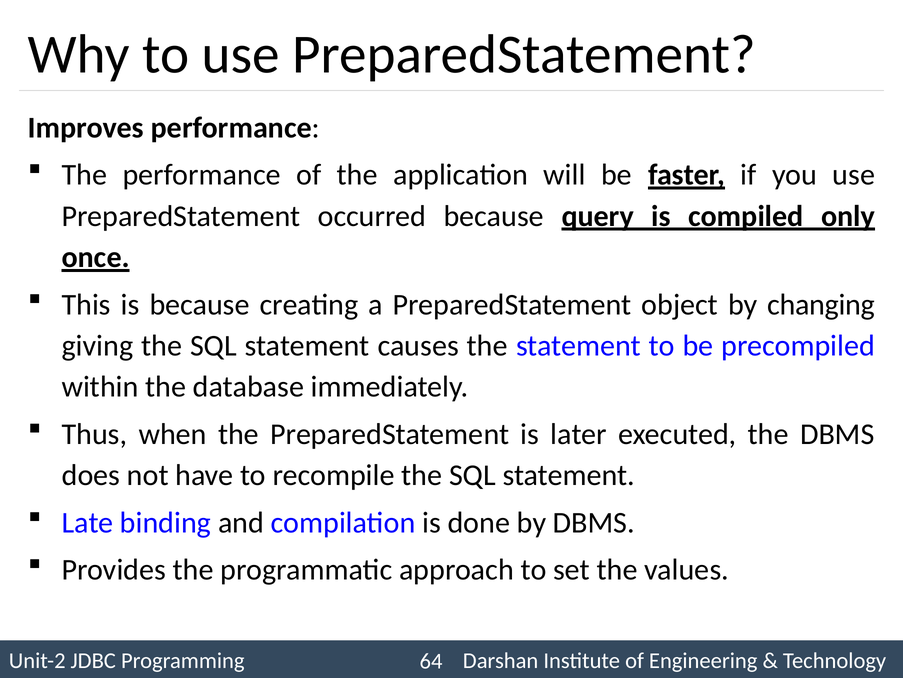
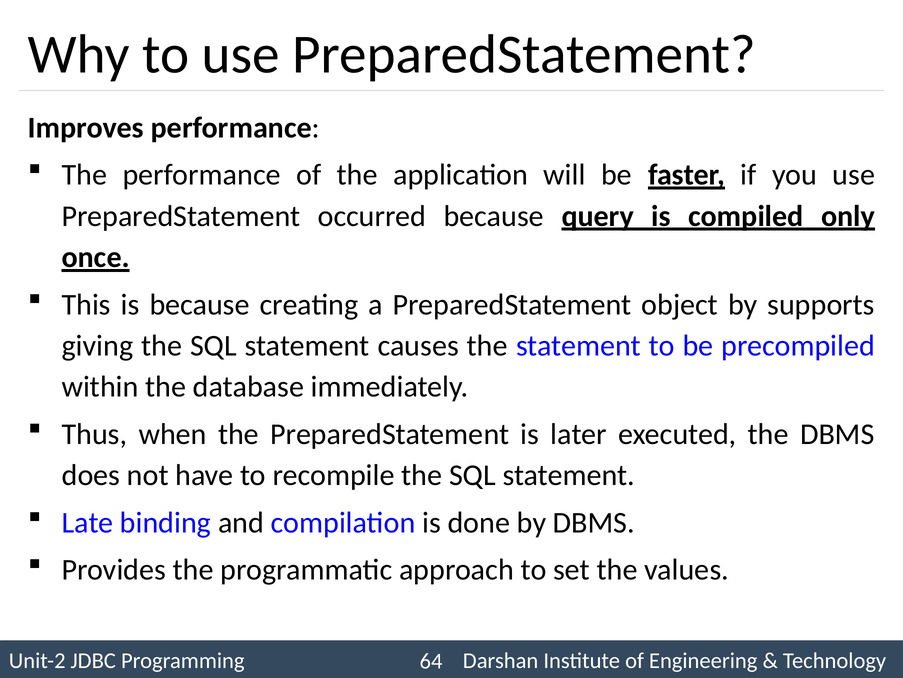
changing: changing -> supports (821, 304)
